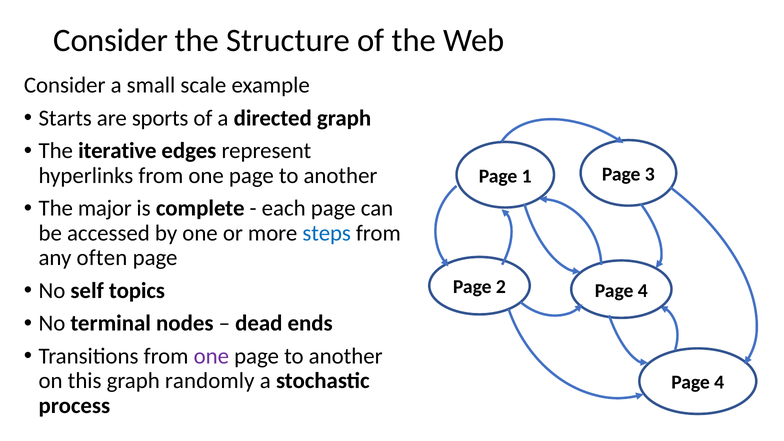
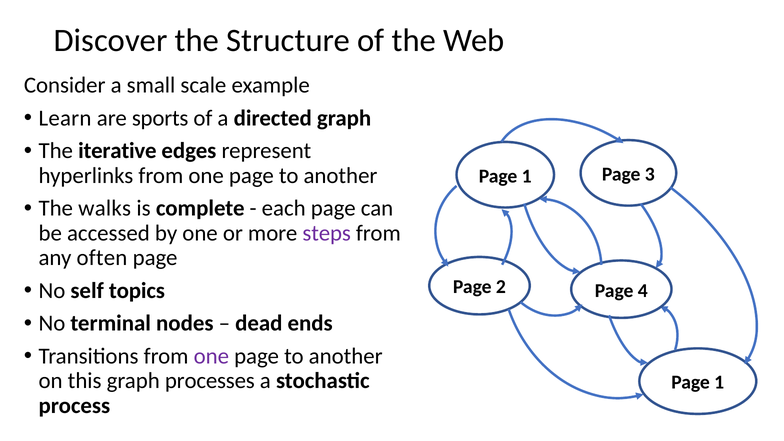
Consider: Consider -> Discover (111, 40)
Starts: Starts -> Learn (65, 118)
major: major -> walks (105, 208)
steps colour: blue -> purple (327, 233)
randomly: randomly -> processes (210, 381)
4: 4 -> 1 (719, 383)
